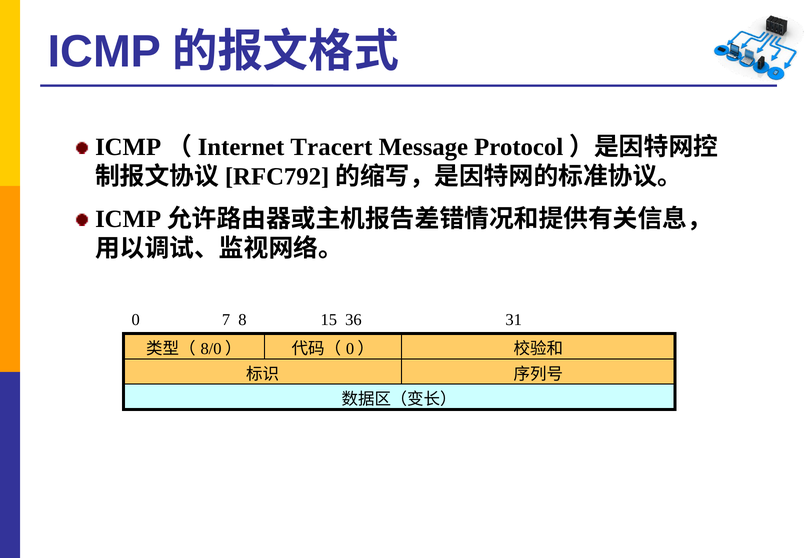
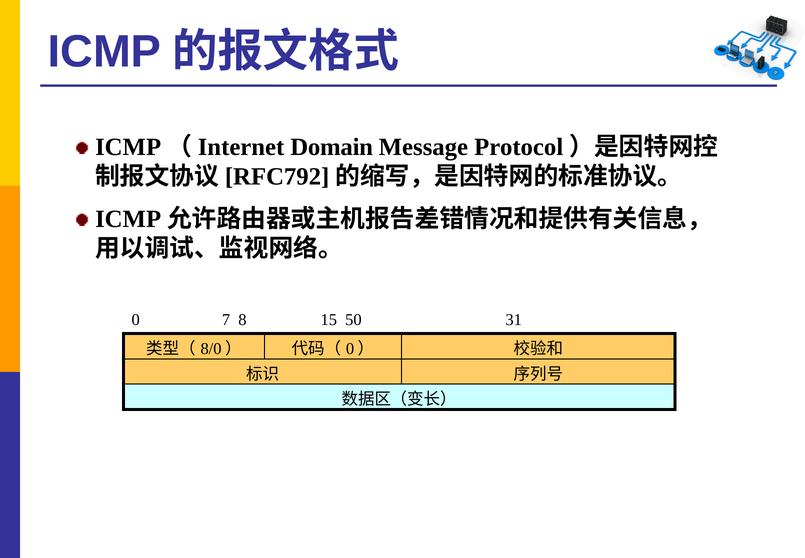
Tracert: Tracert -> Domain (332, 147)
36: 36 -> 50 (353, 319)
